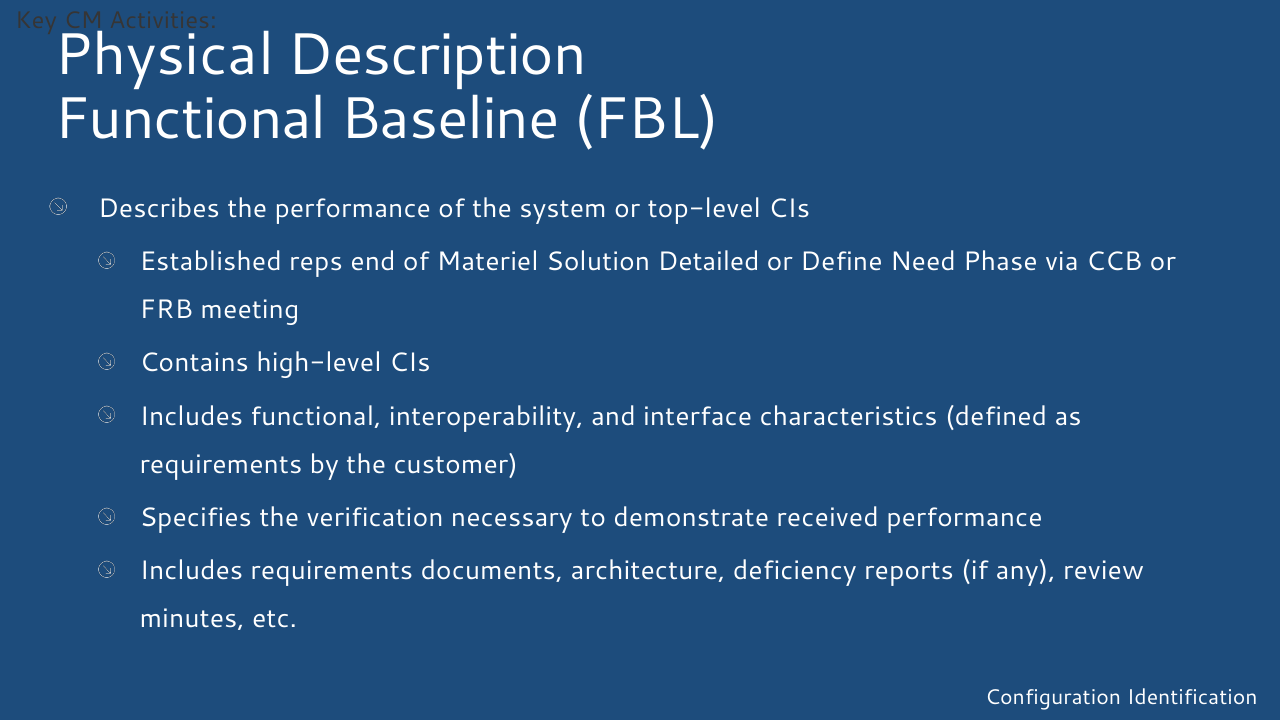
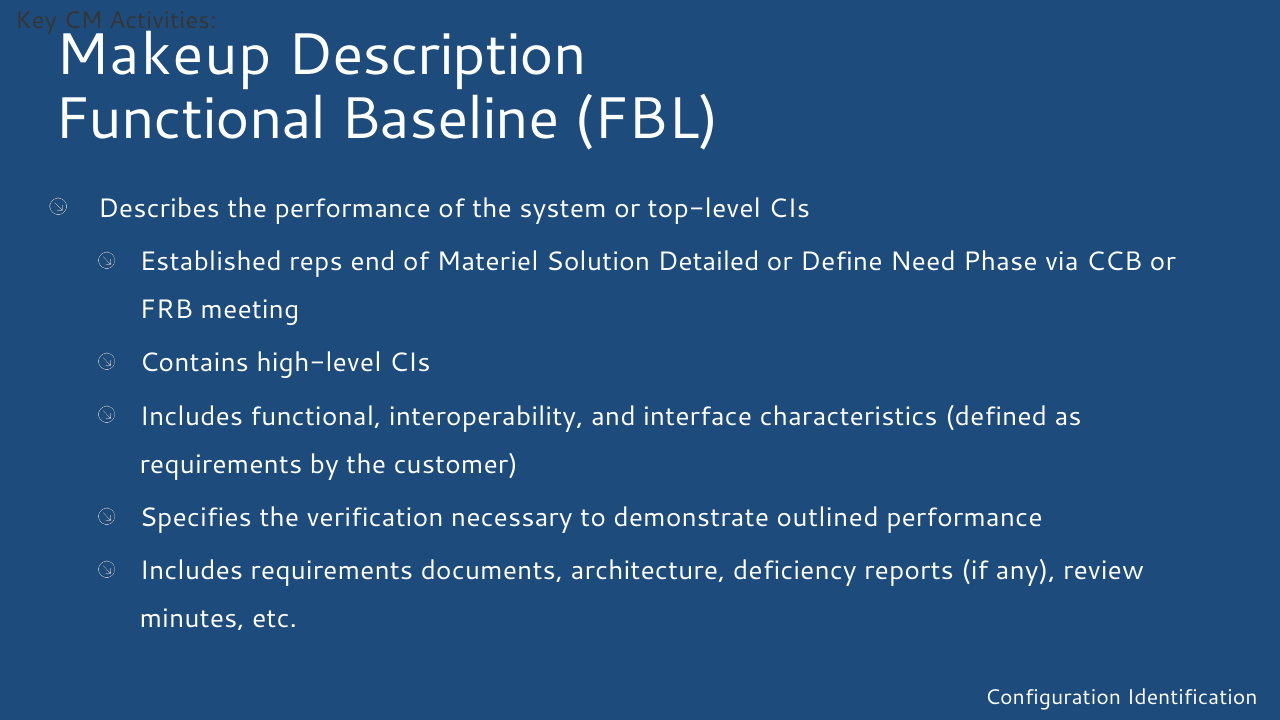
Physical: Physical -> Makeup (164, 55)
received: received -> outlined (828, 518)
